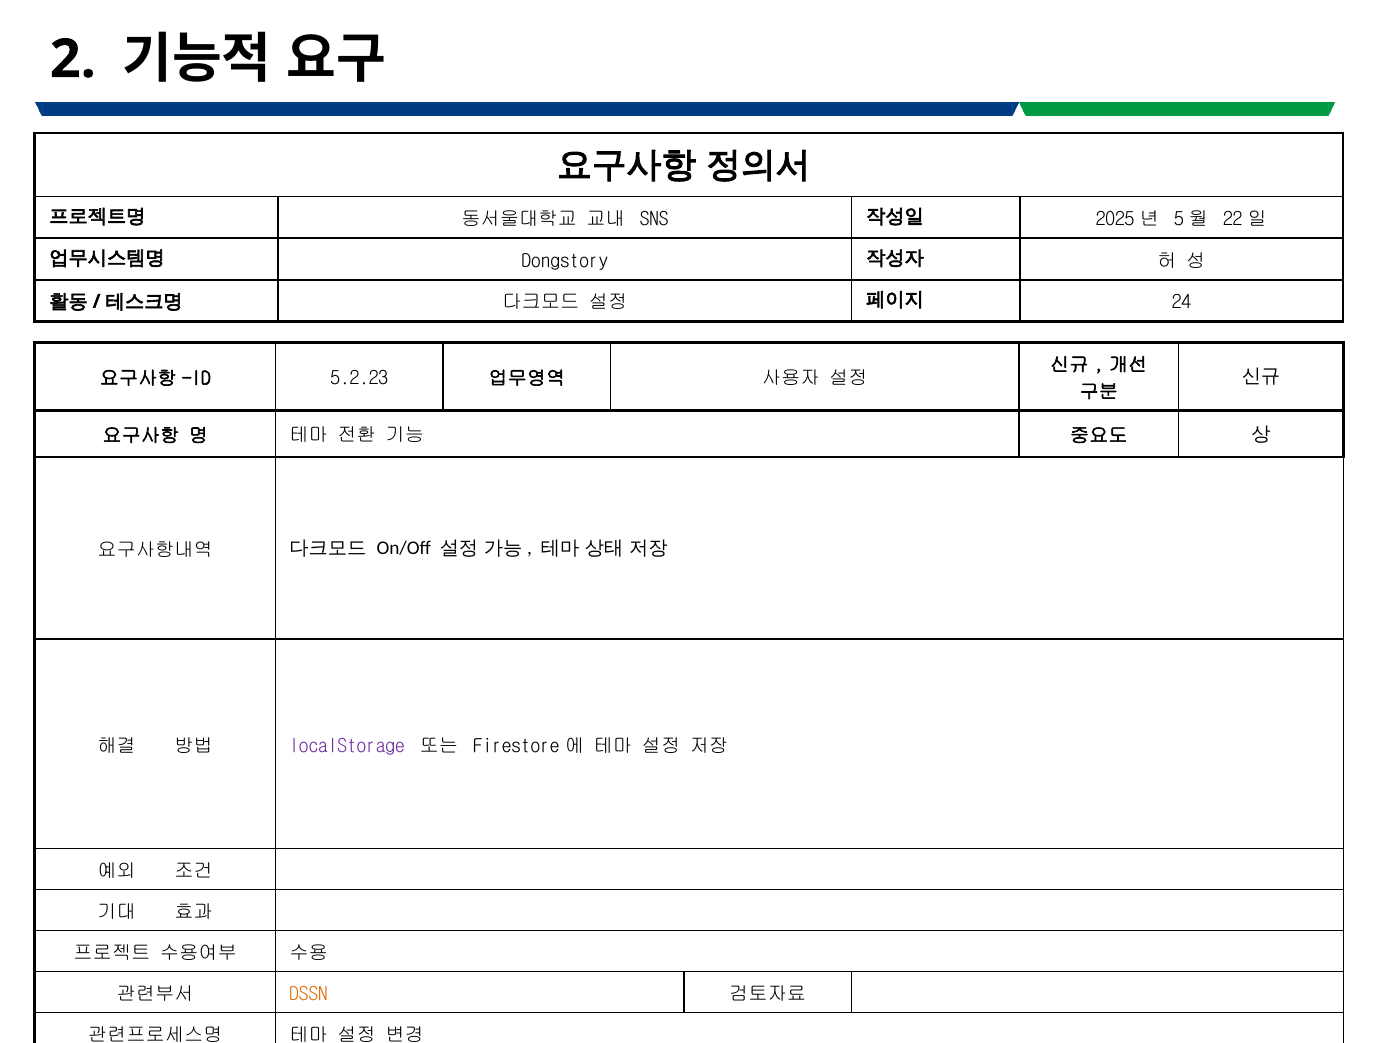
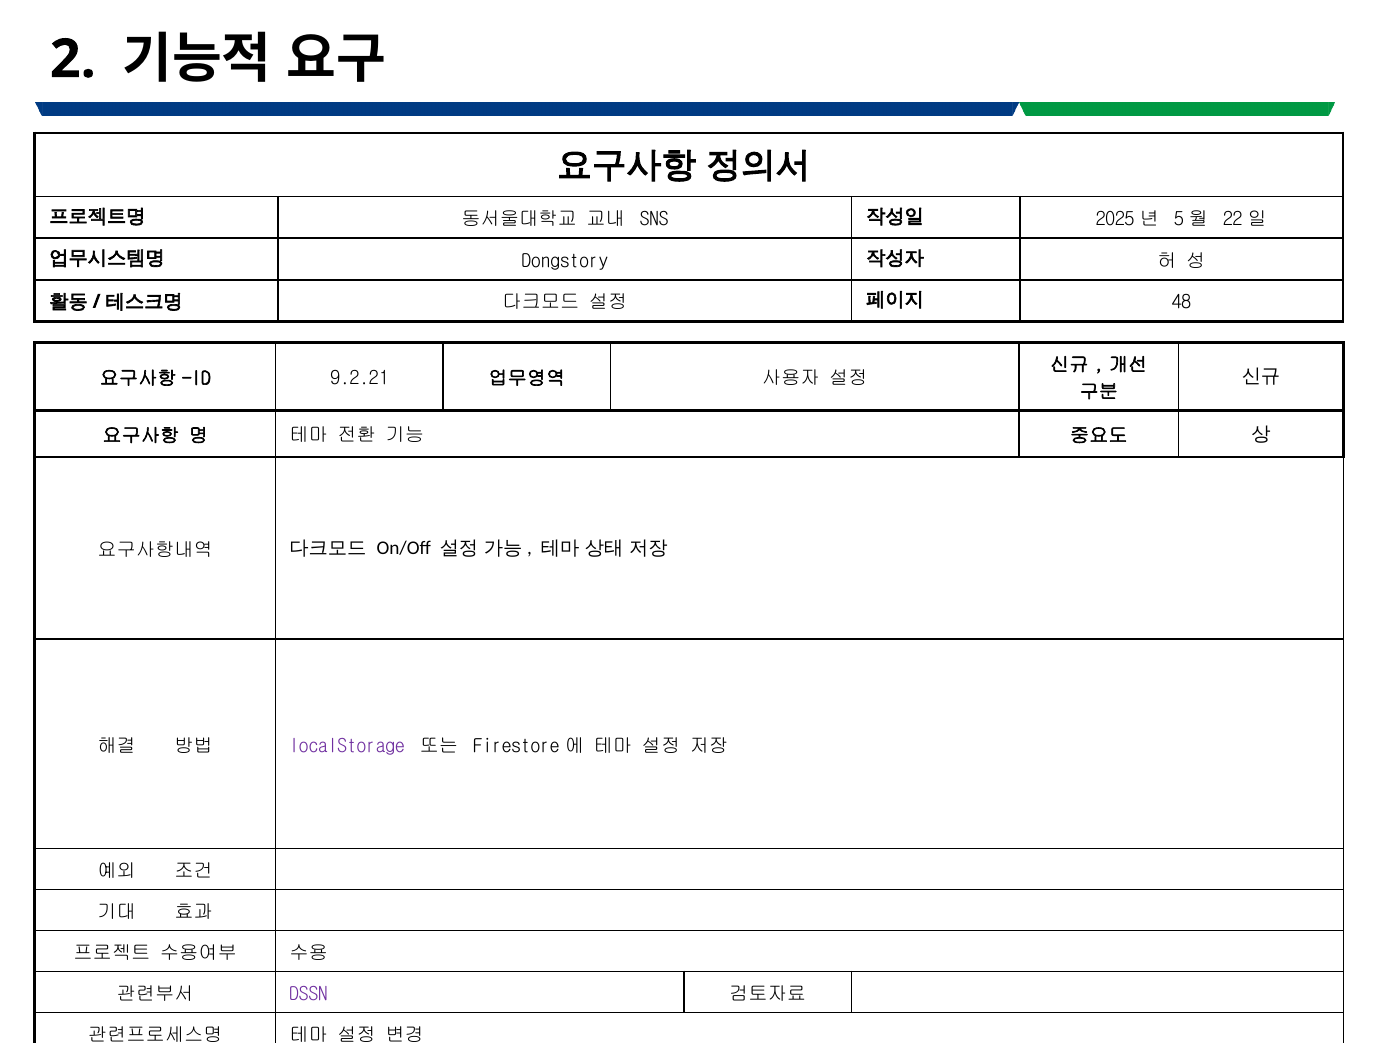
24: 24 -> 48 (1181, 302)
5.2.23: 5.2.23 -> 9.2.21 (359, 378)
DSSN colour: orange -> purple (309, 993)
